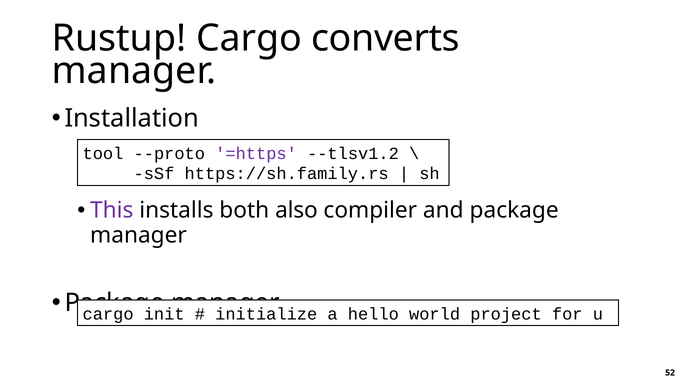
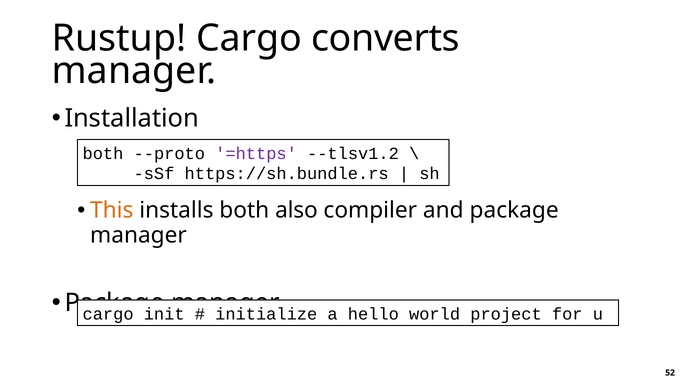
tool: tool -> both (103, 153)
https://sh.family.rs: https://sh.family.rs -> https://sh.bundle.rs (287, 174)
This colour: purple -> orange (112, 210)
